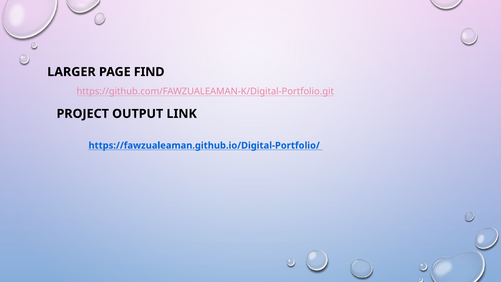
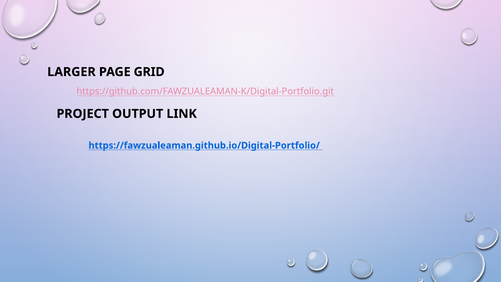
FIND: FIND -> GRID (149, 72)
